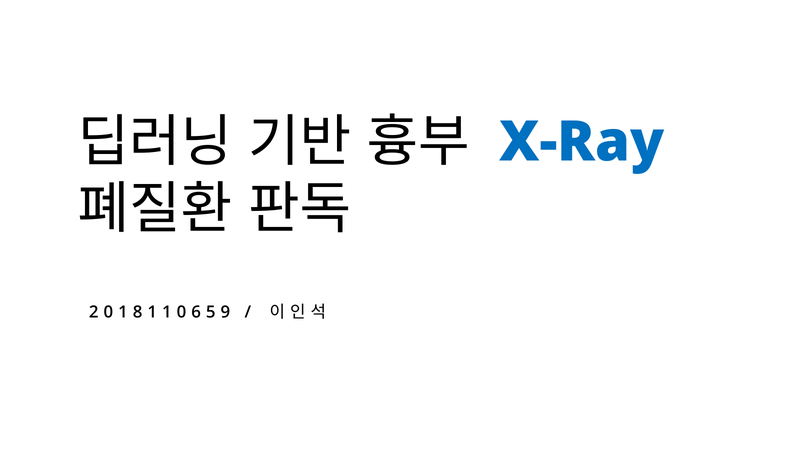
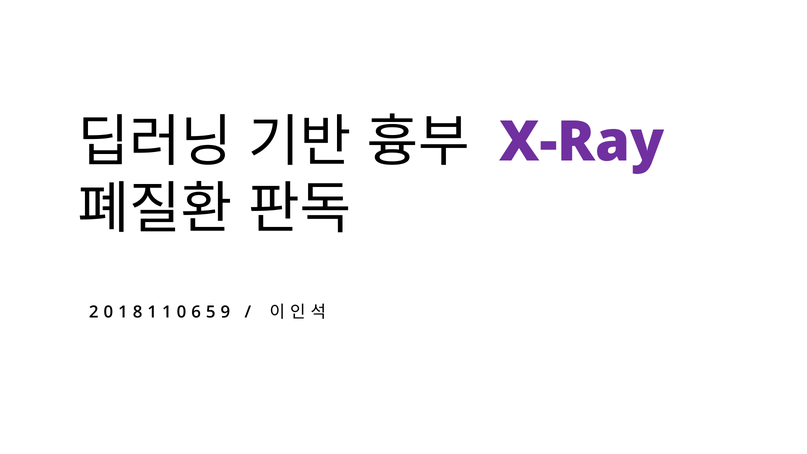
X-Ray colour: blue -> purple (582, 142)
